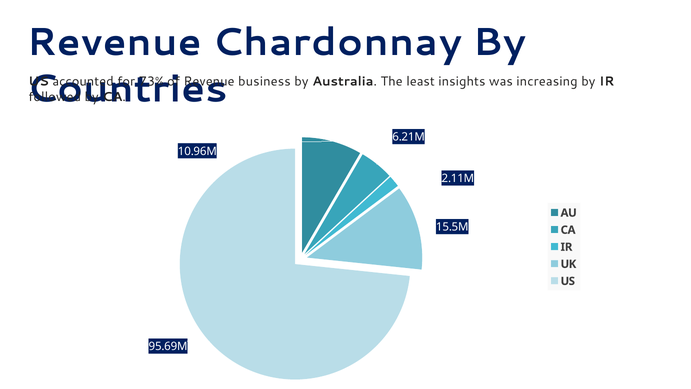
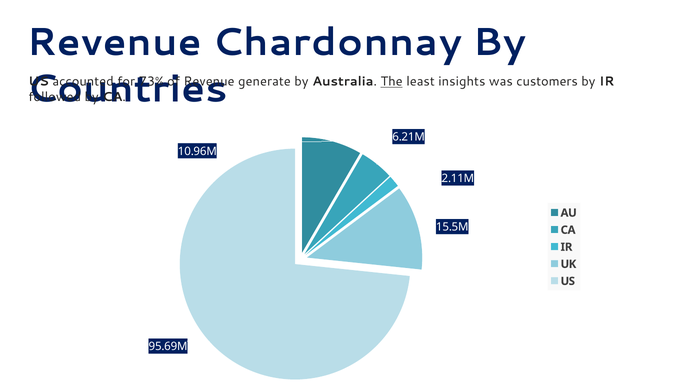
business: business -> generate (264, 82)
The underline: none -> present (392, 82)
increasing: increasing -> customers (547, 82)
